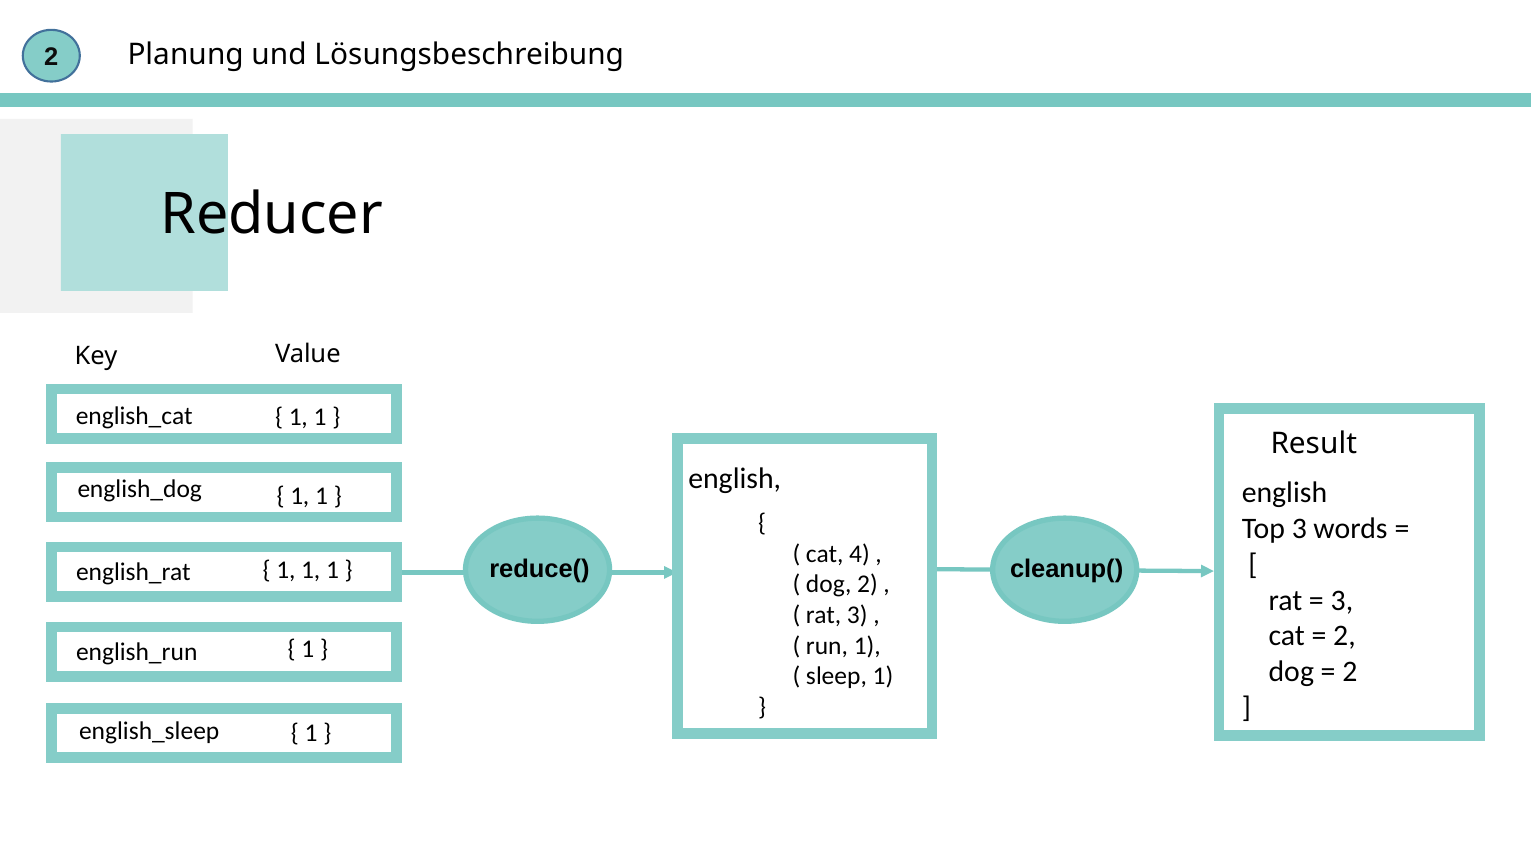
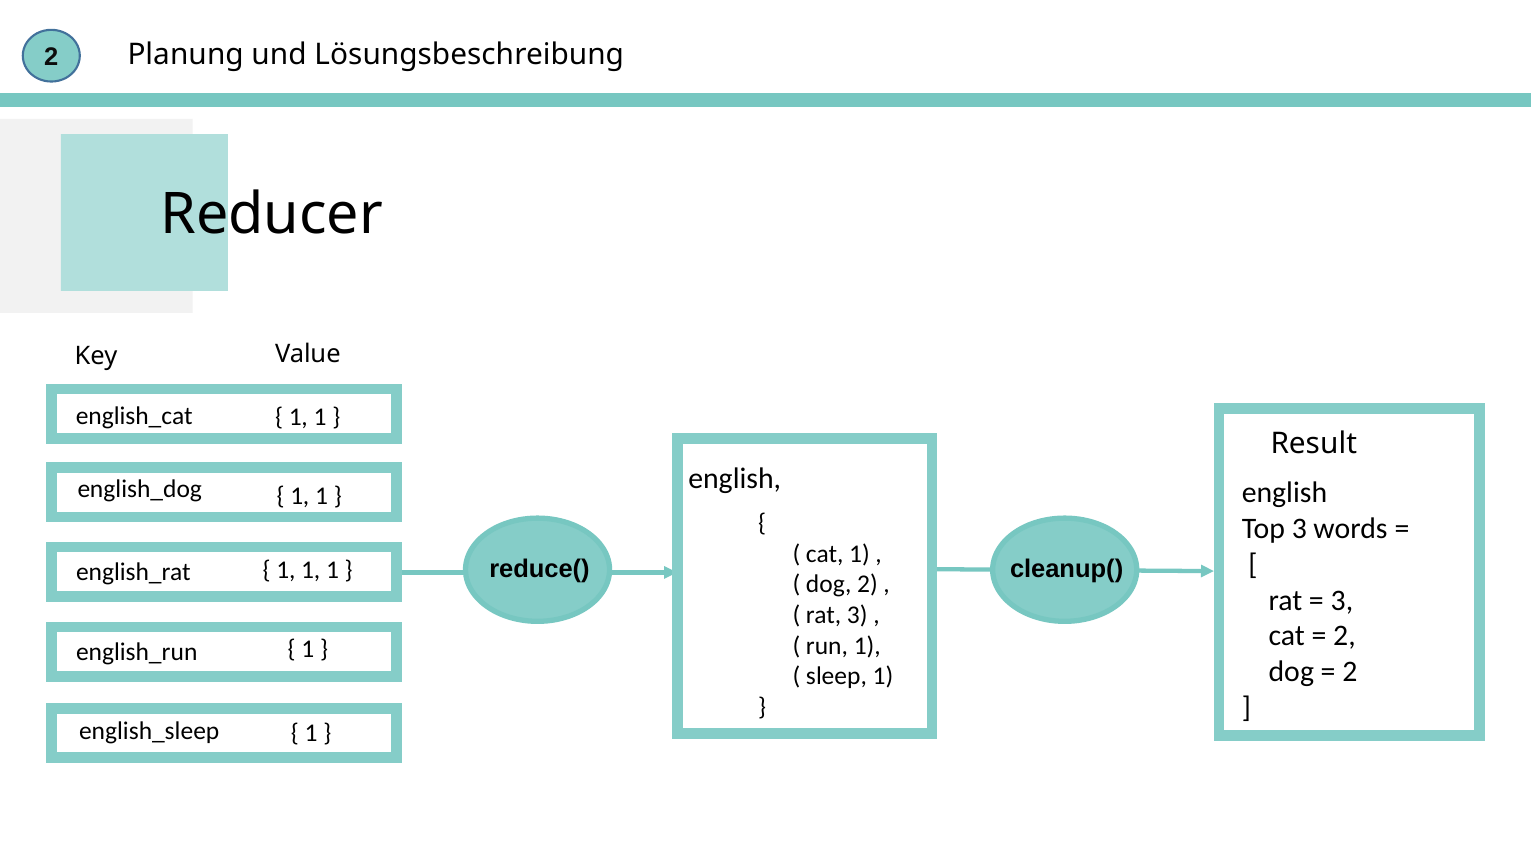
cat 4: 4 -> 1 (860, 554)
